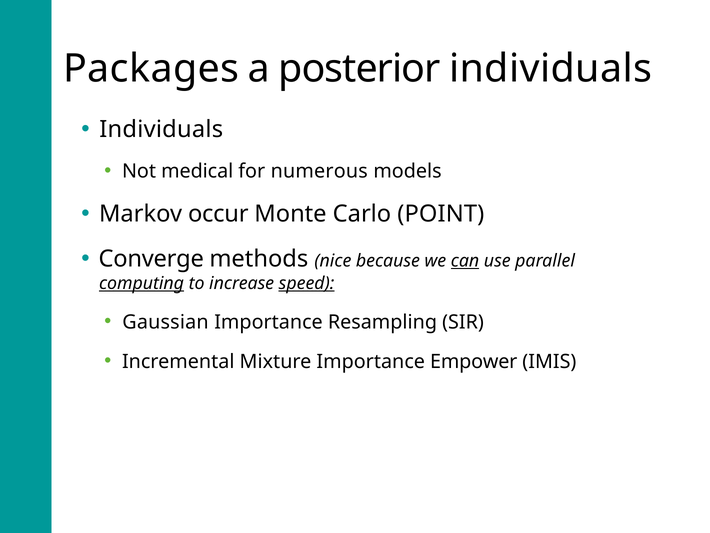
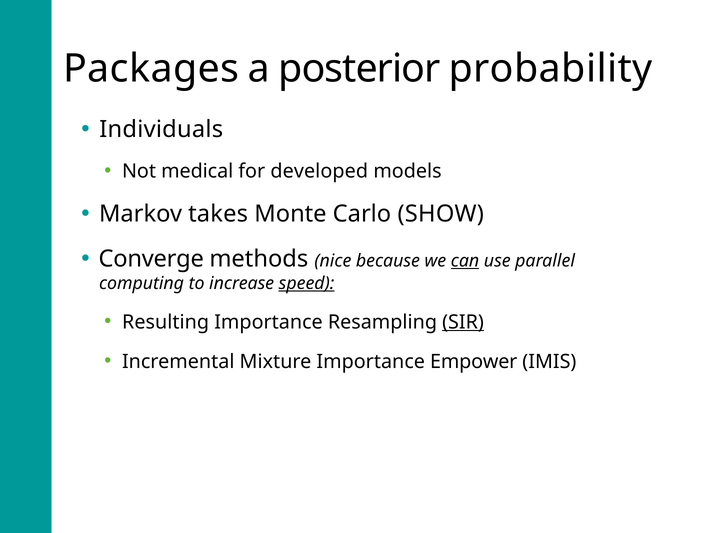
posterior individuals: individuals -> probability (551, 68)
numerous: numerous -> developed (319, 171)
occur: occur -> takes (218, 214)
POINT: POINT -> SHOW (441, 214)
computing underline: present -> none (142, 283)
Gaussian: Gaussian -> Resulting (166, 322)
SIR underline: none -> present (463, 322)
